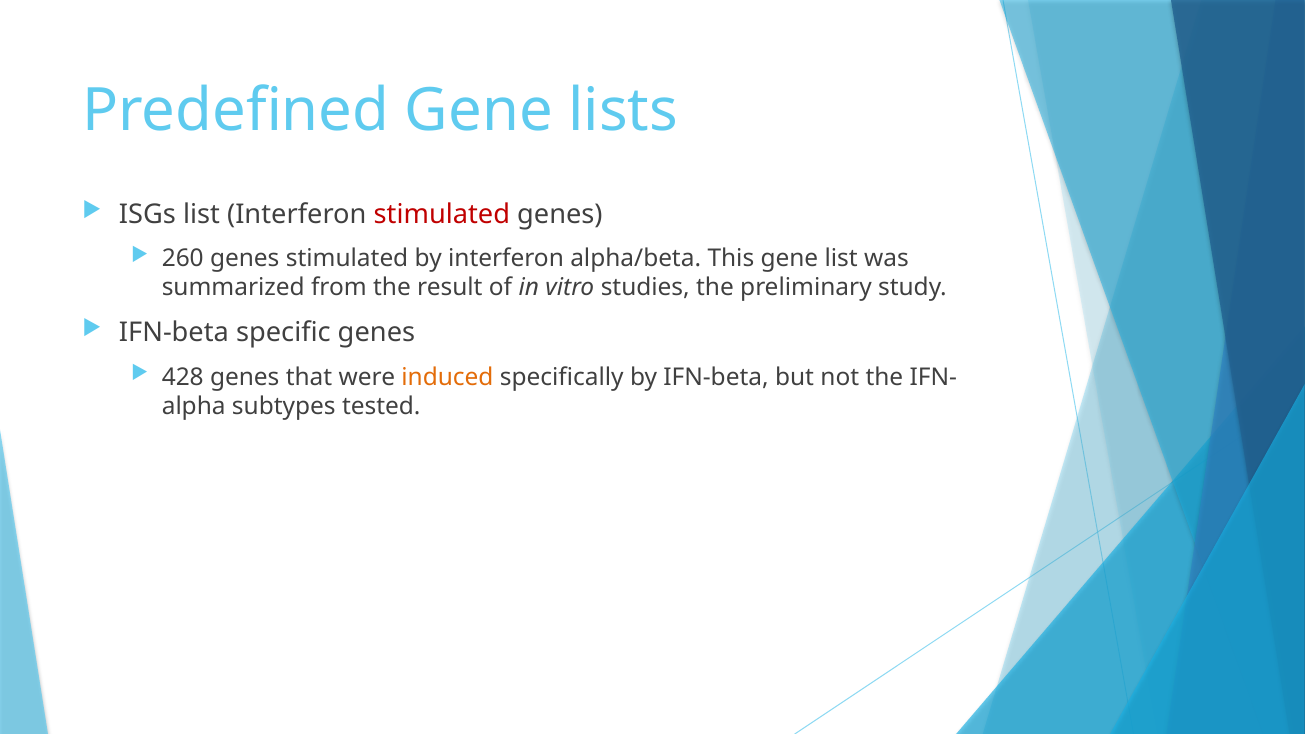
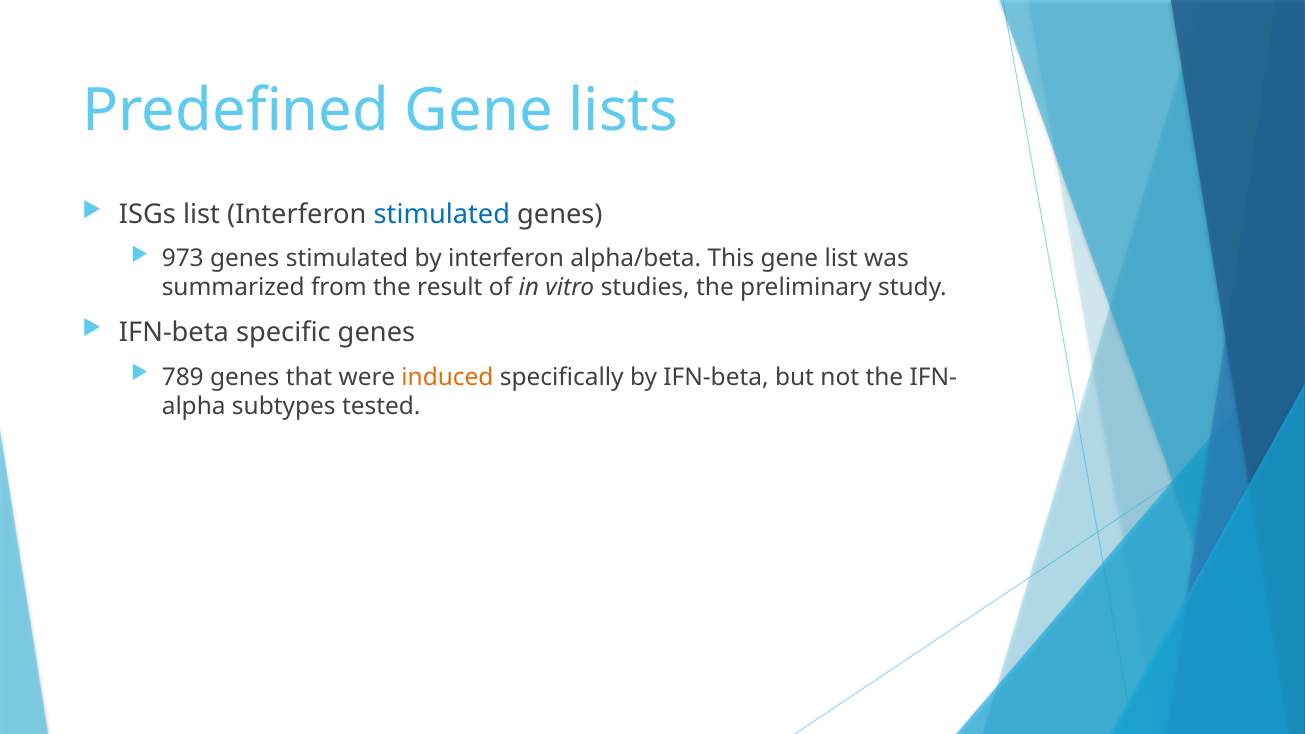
stimulated colour: red -> blue (442, 214)
260: 260 -> 973 (183, 259)
428: 428 -> 789 (183, 377)
